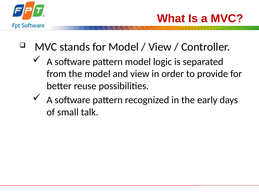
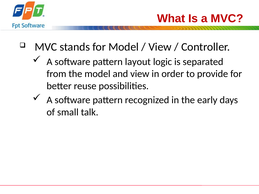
pattern model: model -> layout (138, 62)
